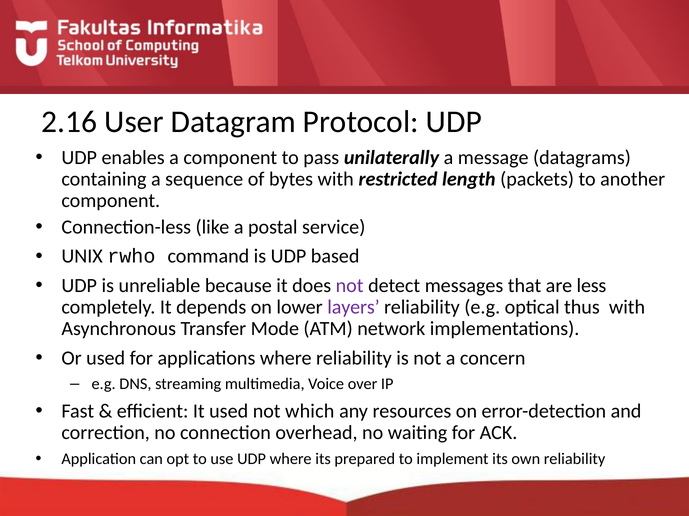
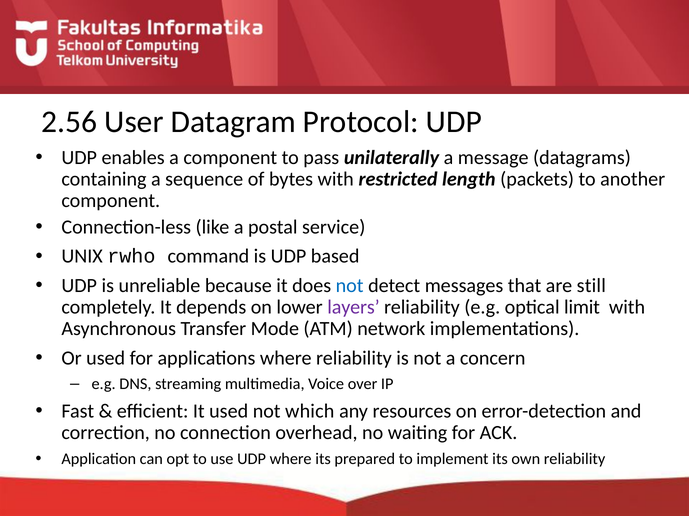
2.16: 2.16 -> 2.56 (69, 122)
not colour: purple -> blue (350, 286)
less: less -> still (591, 286)
thus: thus -> limit (582, 308)
